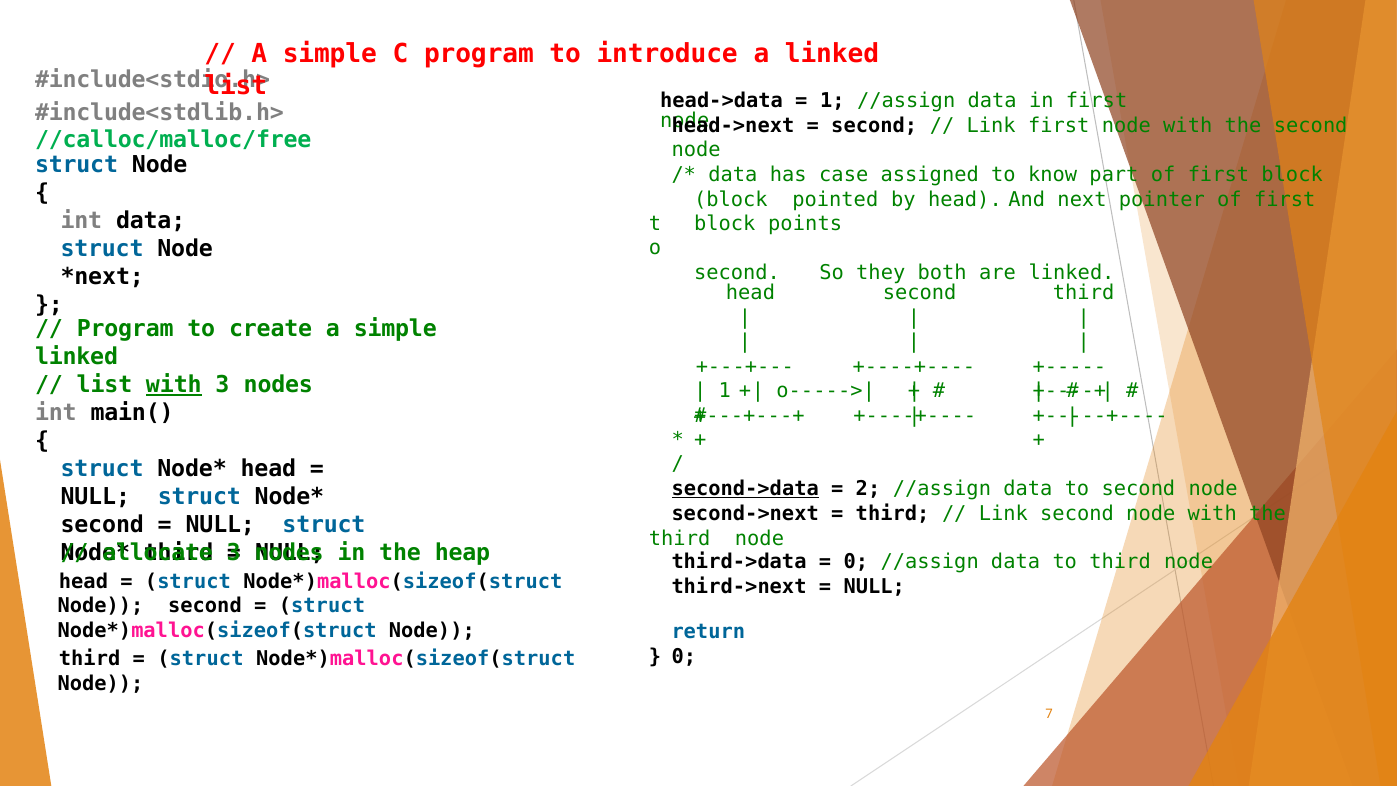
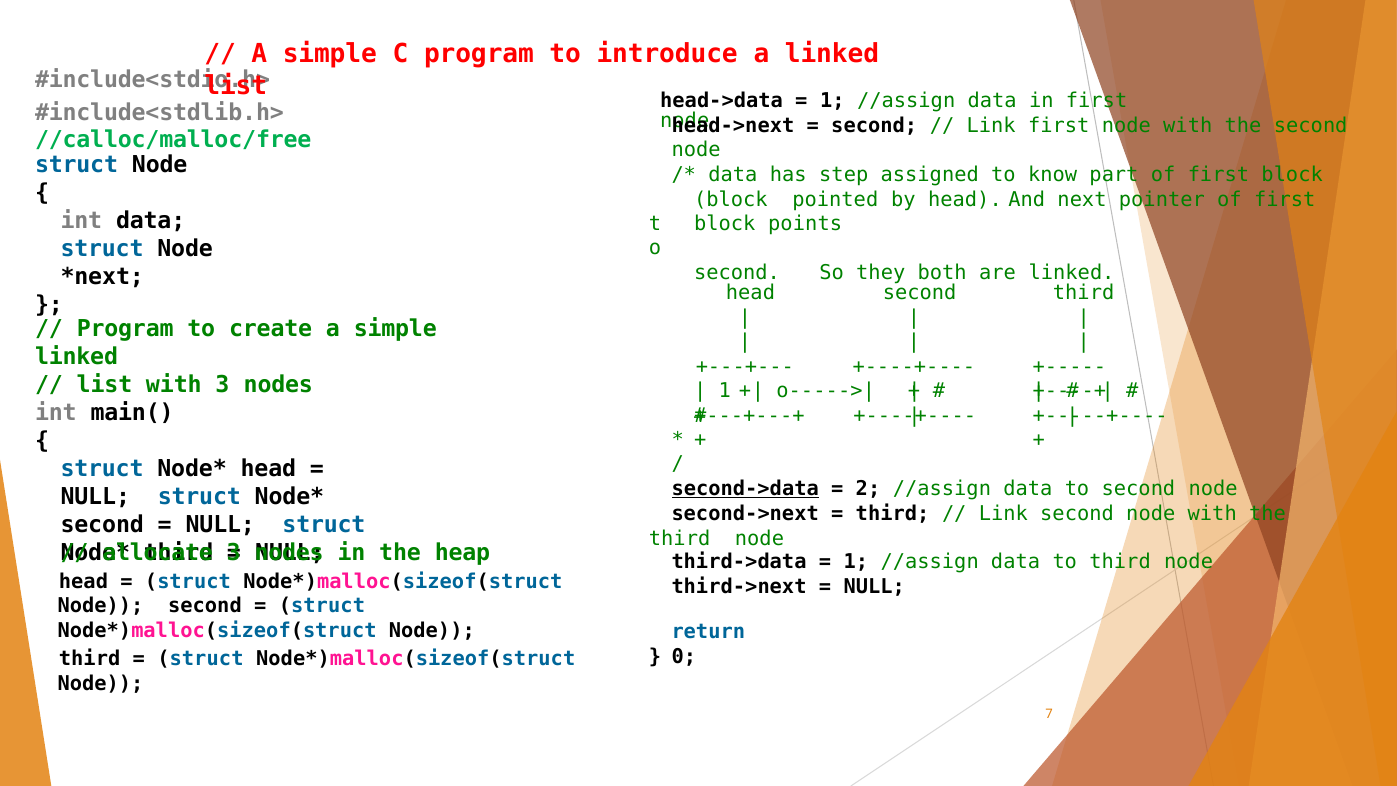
case: case -> step (844, 175)
with underline: present -> none (174, 385)
0: 0 -> 1 (856, 562)
